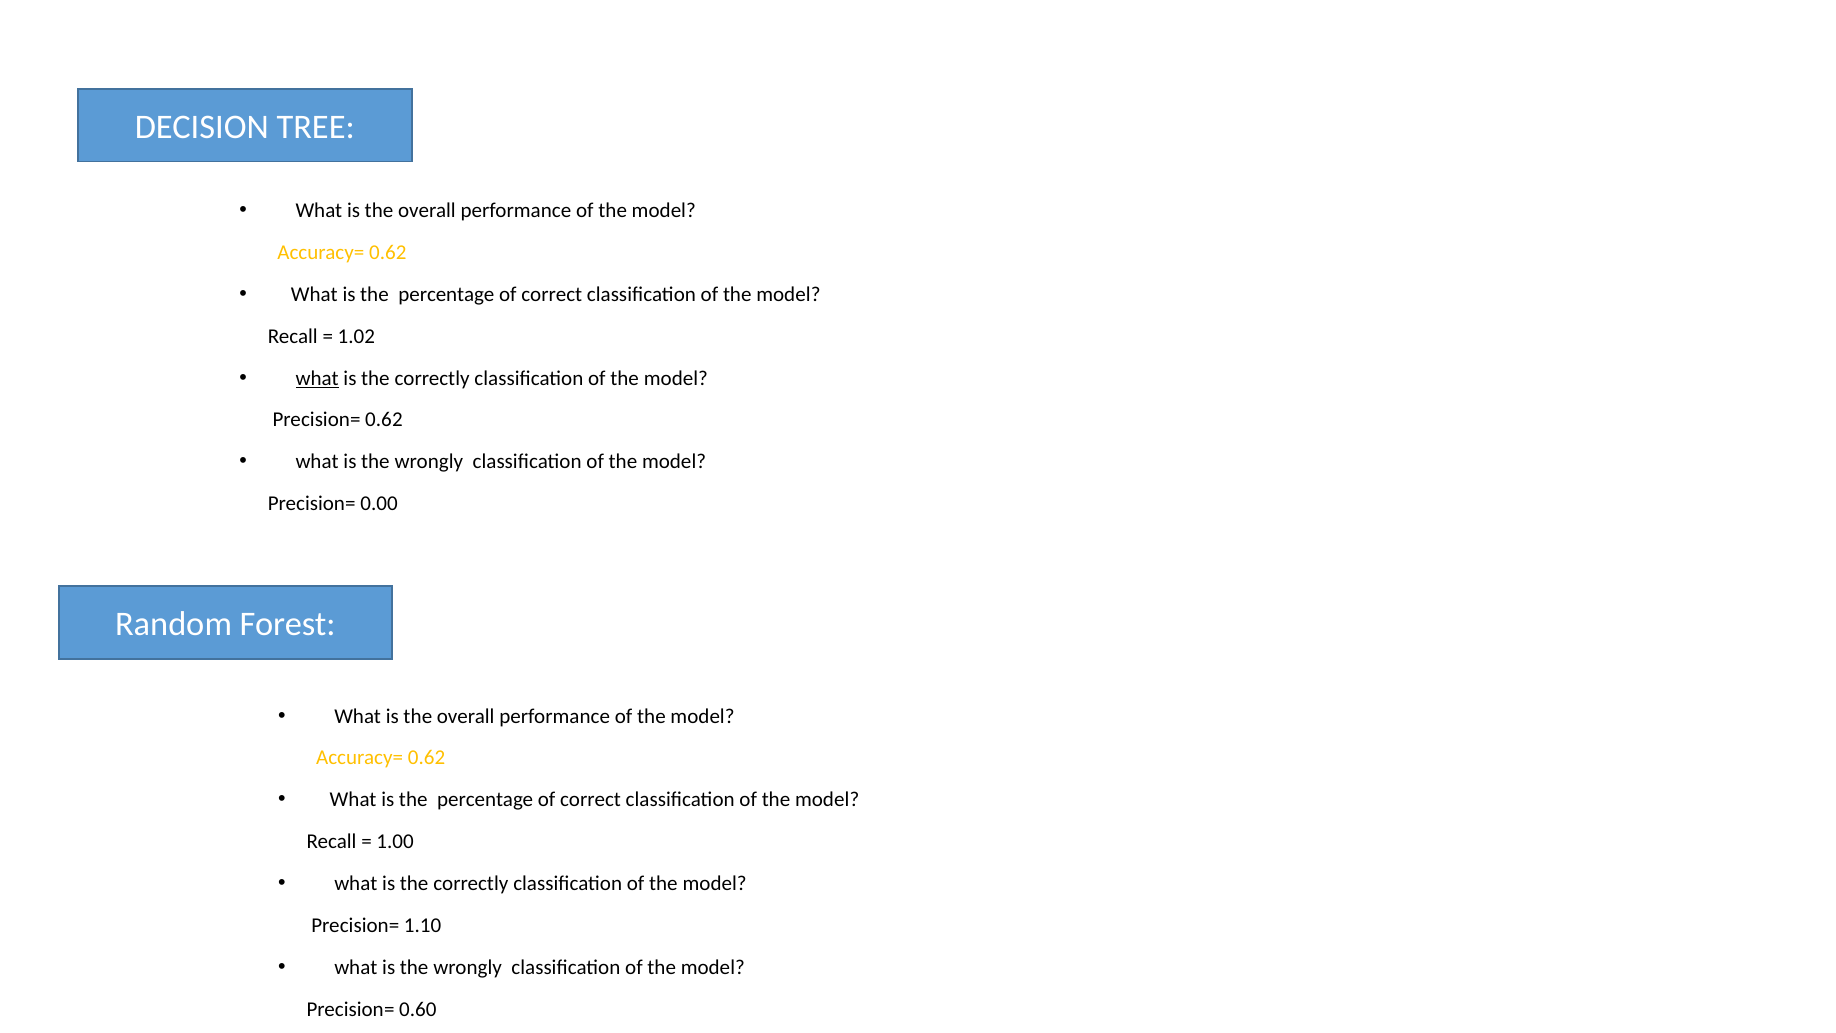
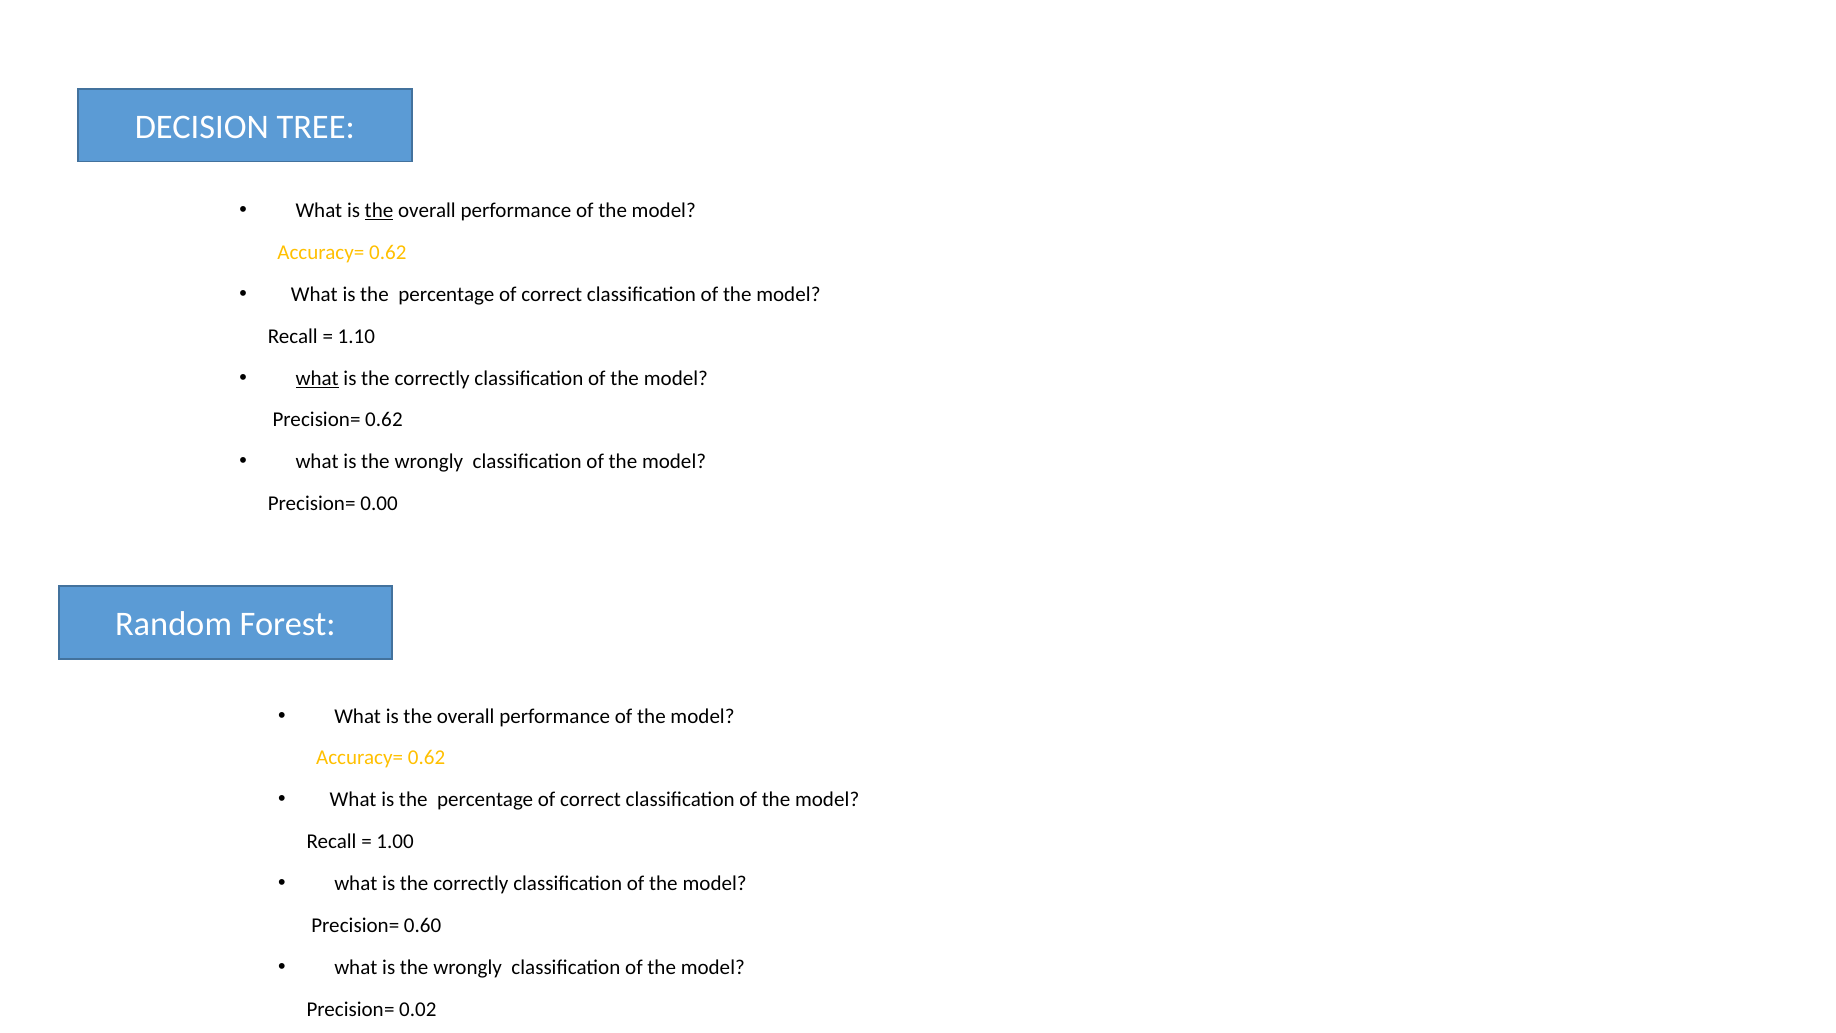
the underline: none -> present (379, 211)
1.02: 1.02 -> 1.10 (356, 336)
1.10: 1.10 -> 0.60 (423, 925)
0.60: 0.60 -> 0.02 (418, 1009)
